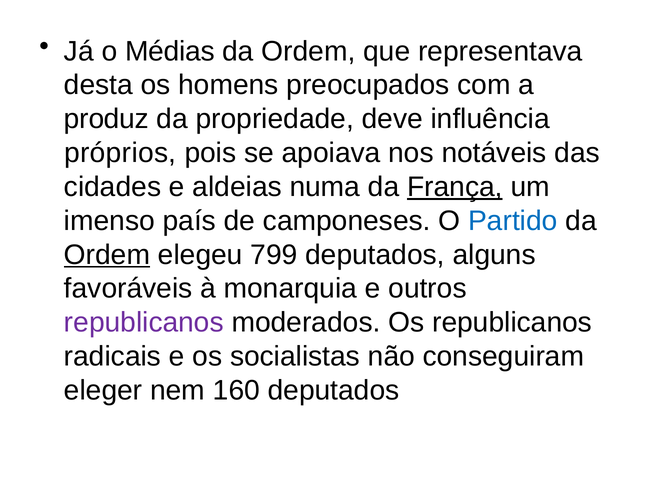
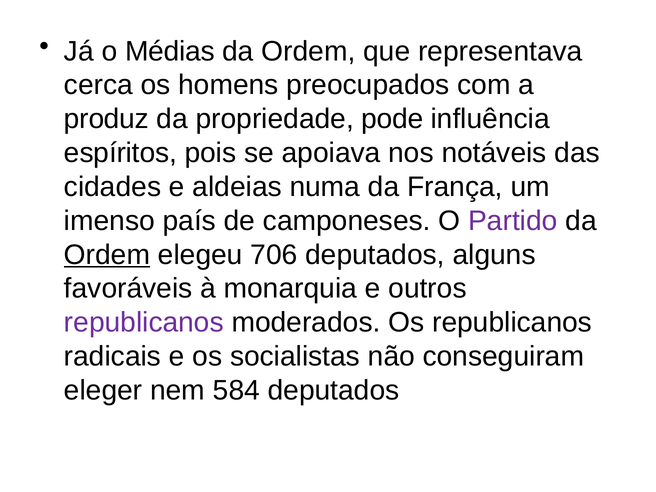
desta: desta -> cerca (98, 85)
deve: deve -> pode (392, 119)
próprios: próprios -> espíritos (120, 153)
França underline: present -> none (455, 187)
Partido colour: blue -> purple (513, 221)
799: 799 -> 706 (274, 255)
160: 160 -> 584 (236, 390)
